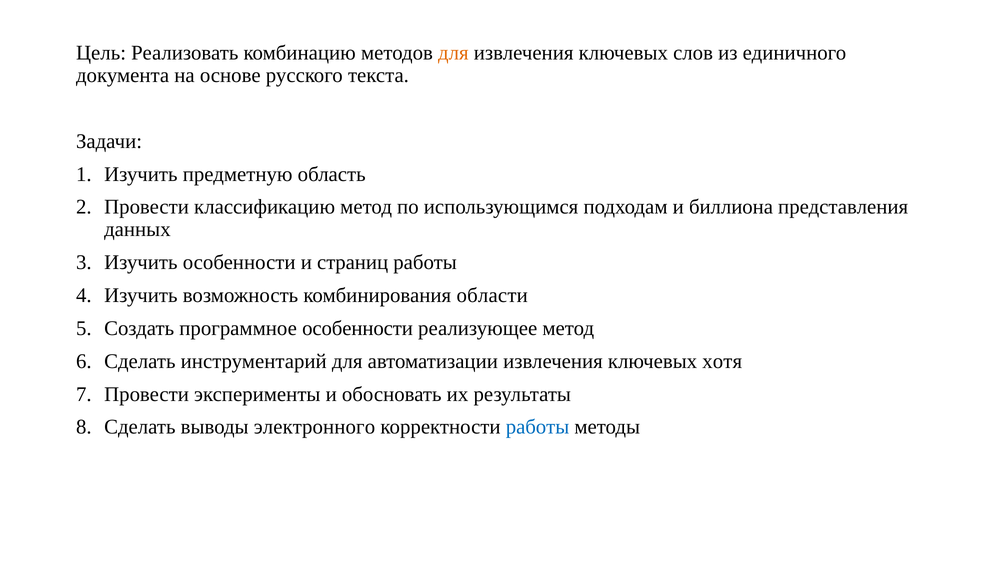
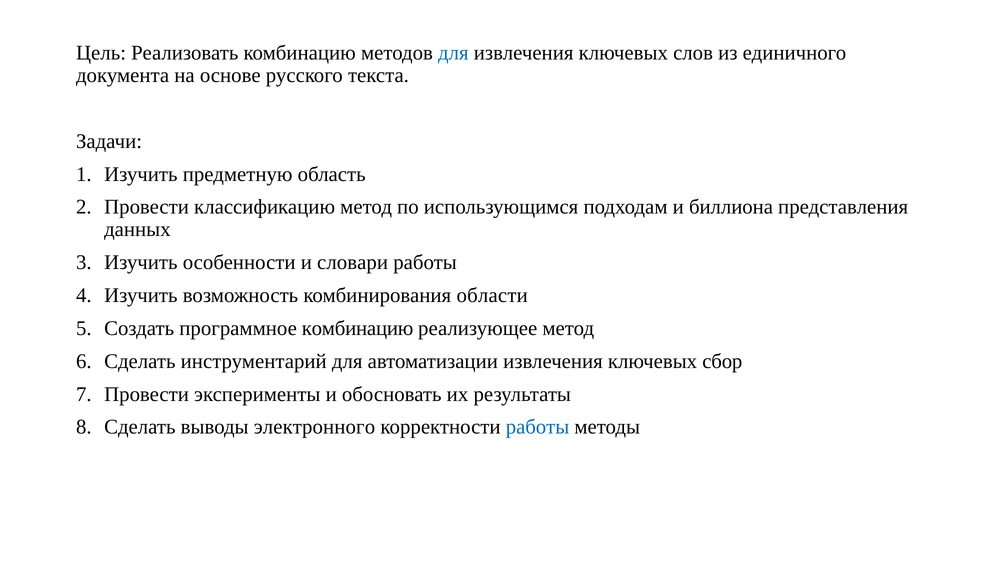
для colour: orange -> blue (453, 53)
страниц: страниц -> словари (353, 262)
программное особенности: особенности -> комбинацию (358, 328)
хотя: хотя -> сбор (722, 361)
